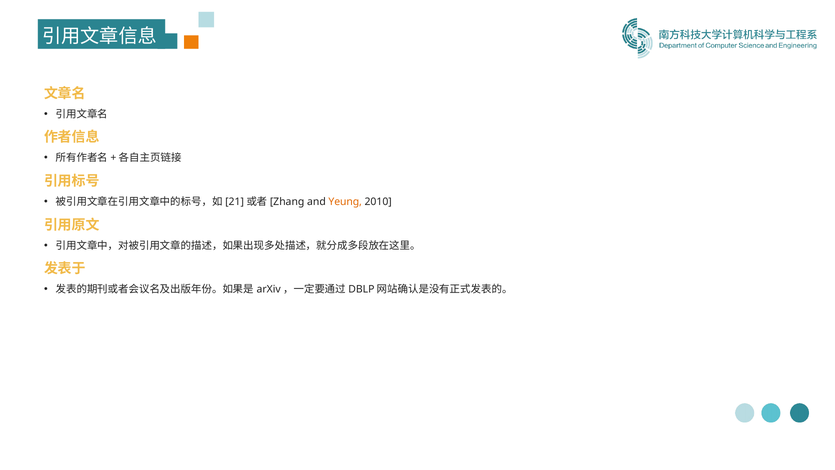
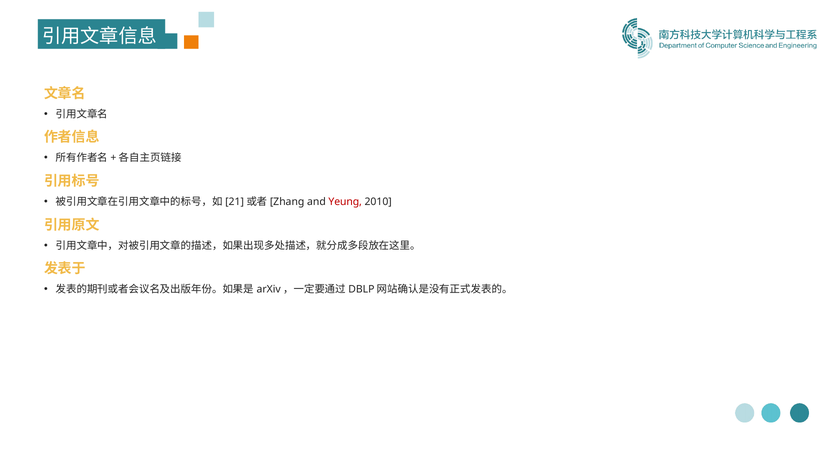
Yeung colour: orange -> red (345, 202)
